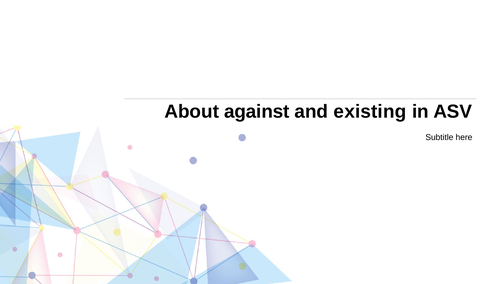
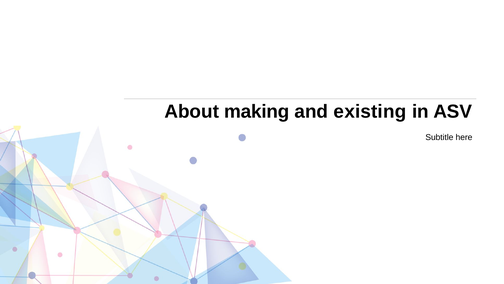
against: against -> making (257, 111)
